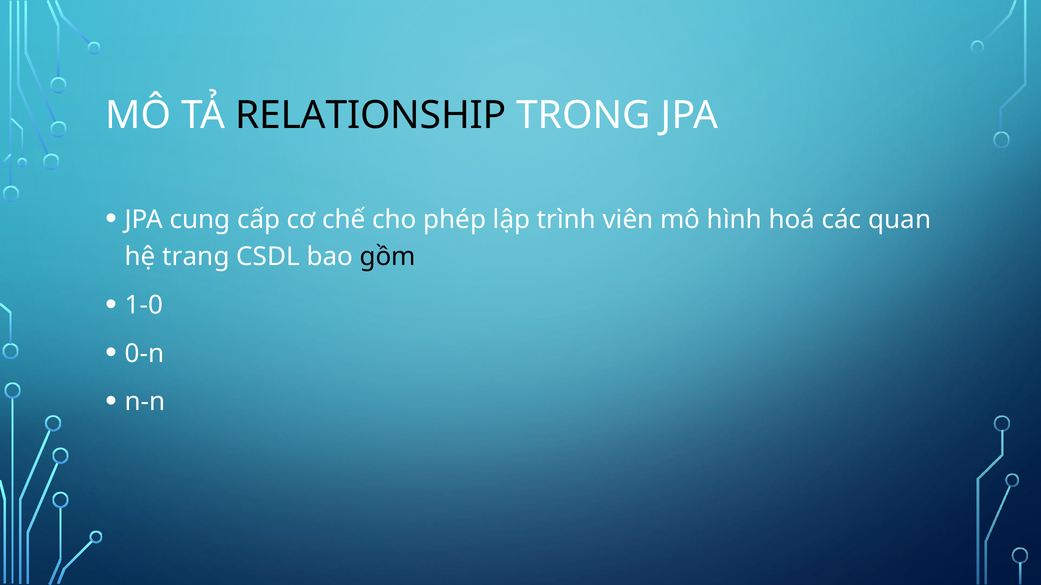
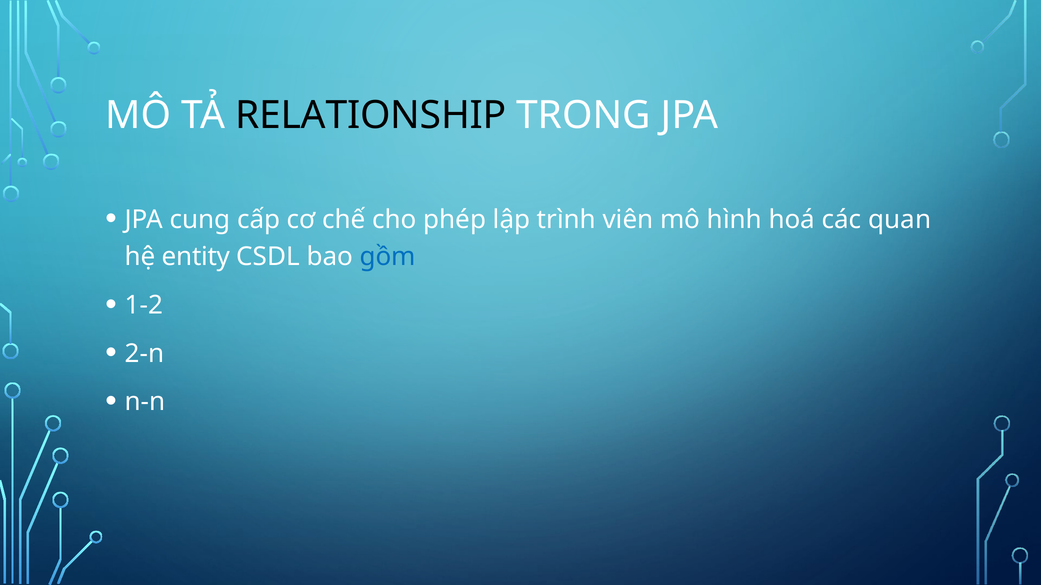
trang: trang -> entity (196, 257)
gồm colour: black -> blue (388, 257)
1-0: 1-0 -> 1-2 (144, 305)
0-n: 0-n -> 2-n (144, 354)
